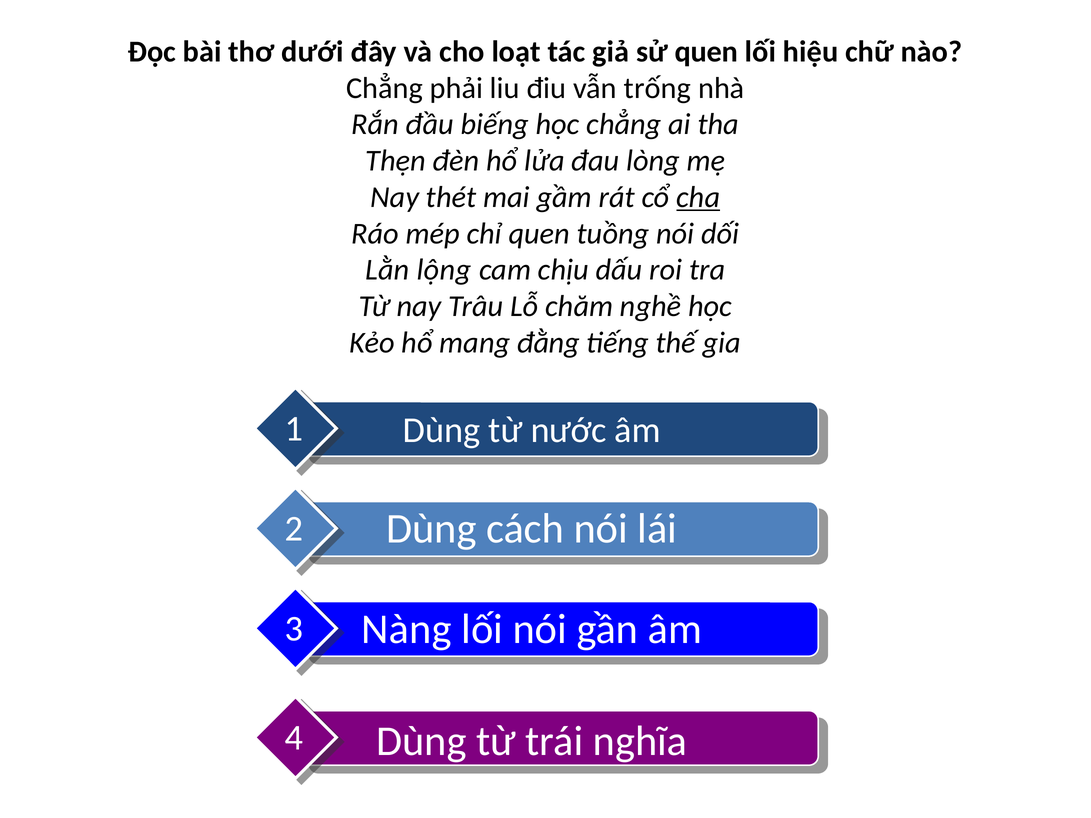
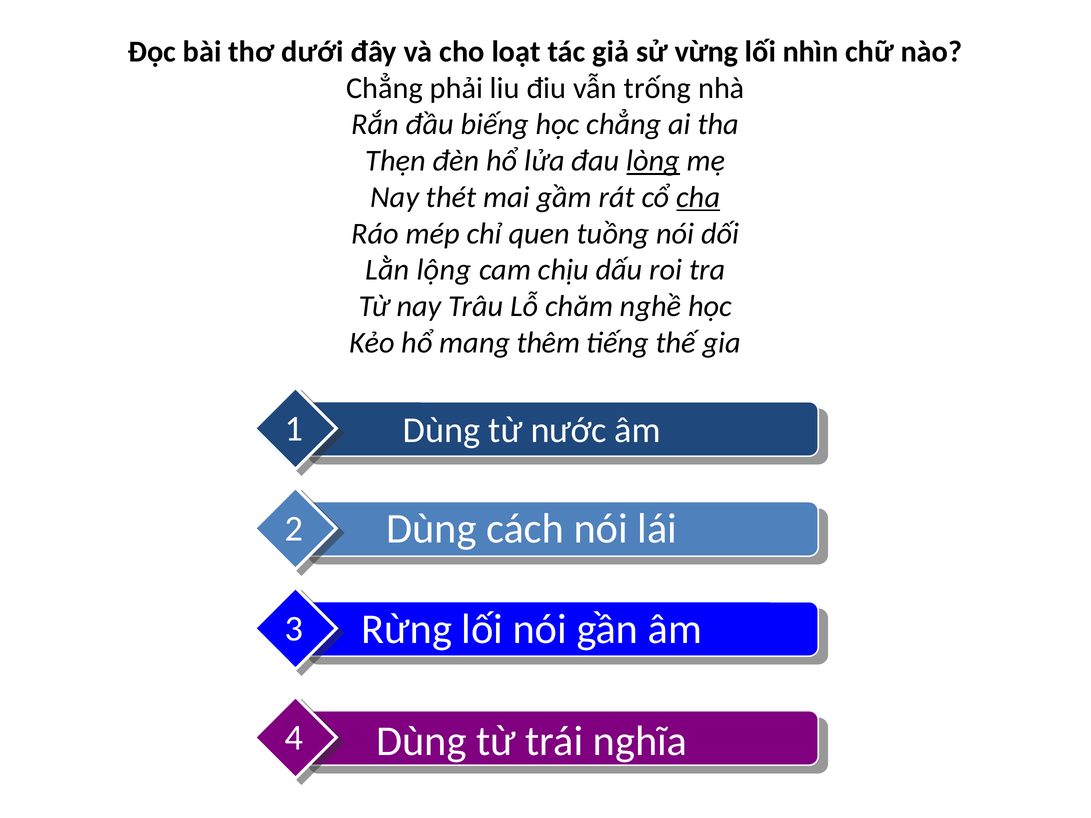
sử quen: quen -> vừng (706, 52)
hiệu: hiệu -> nhìn (811, 52)
lòng underline: none -> present (653, 161)
đằng: đằng -> thêm (548, 343)
Nàng: Nàng -> Rừng (407, 630)
